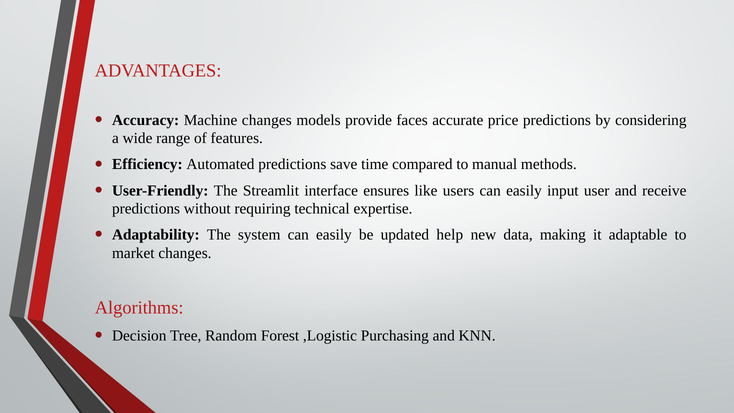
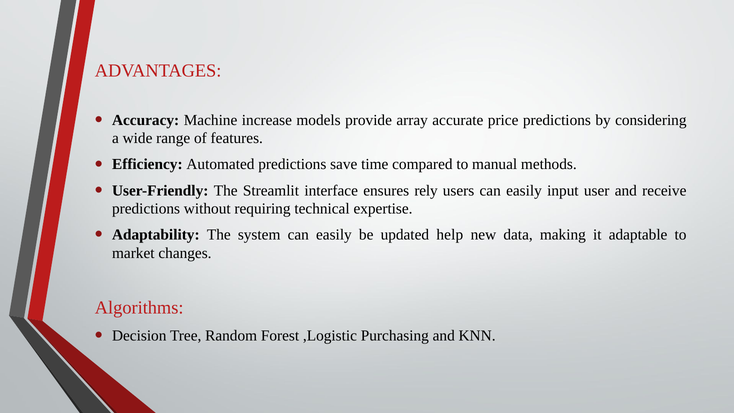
Machine changes: changes -> increase (267, 120)
faces: faces -> array (412, 120)
like: like -> rely (426, 190)
